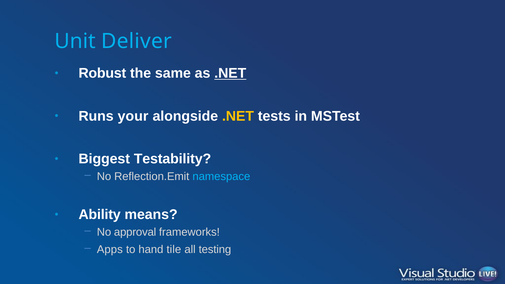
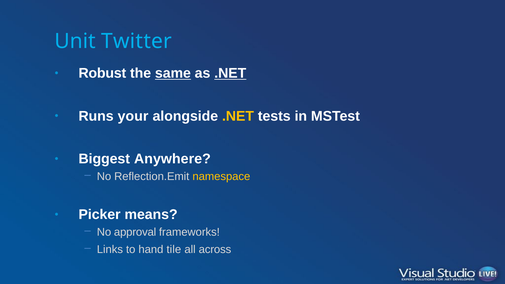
Deliver: Deliver -> Twitter (137, 41)
same underline: none -> present (173, 73)
Testability: Testability -> Anywhere (172, 159)
namespace colour: light blue -> yellow (221, 177)
Ability: Ability -> Picker (100, 215)
Apps: Apps -> Links (110, 249)
testing: testing -> across (215, 249)
